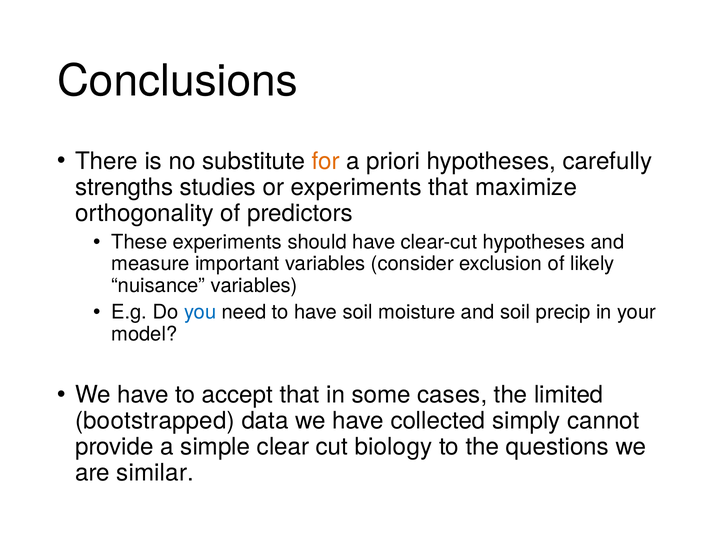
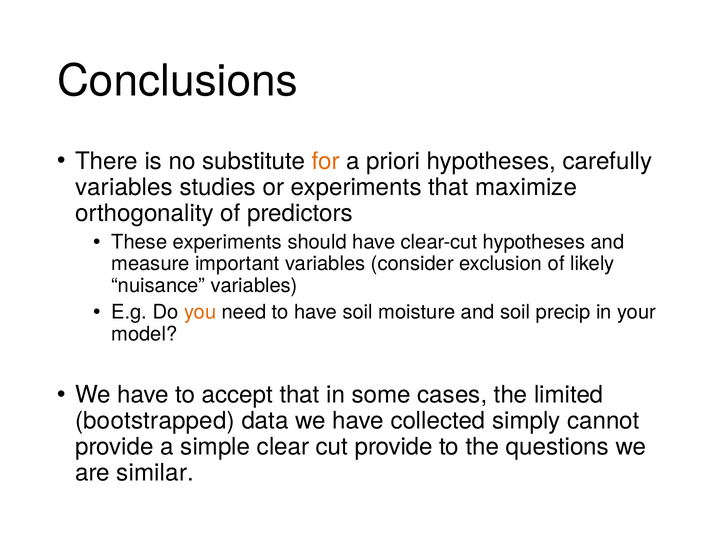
strengths: strengths -> variables (124, 187)
you colour: blue -> orange (200, 312)
cut biology: biology -> provide (394, 447)
